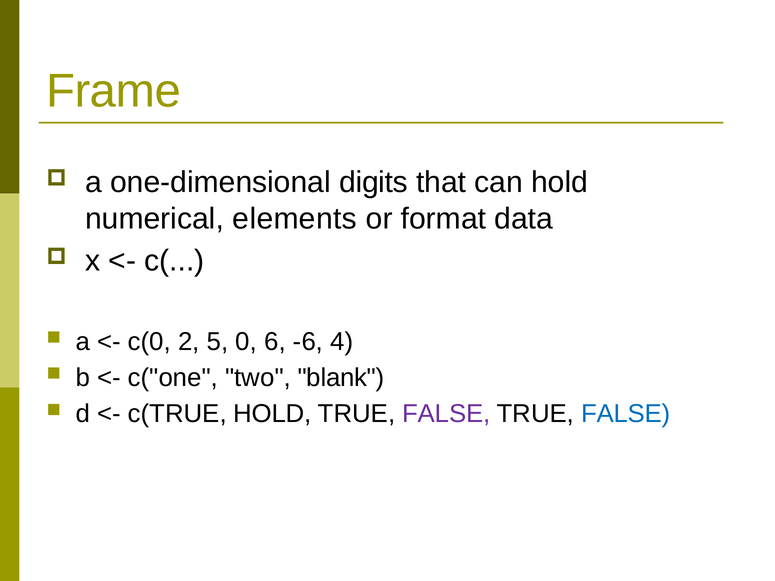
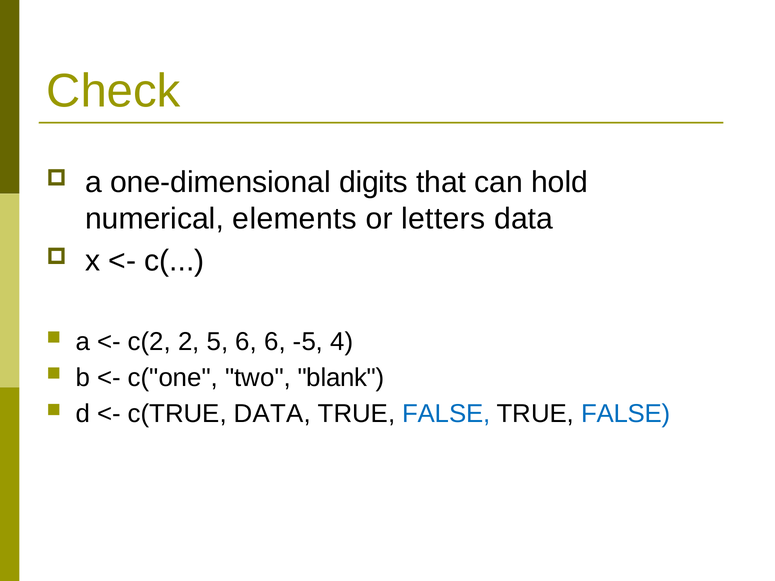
Frame: Frame -> Check (113, 91)
format: format -> letters (443, 219)
c(0: c(0 -> c(2 (149, 342)
5 0: 0 -> 6 (246, 342)
-6: -6 -> -5 (308, 342)
c(TRUE HOLD: HOLD -> DATA (272, 414)
FALSE colour: purple -> blue (446, 414)
